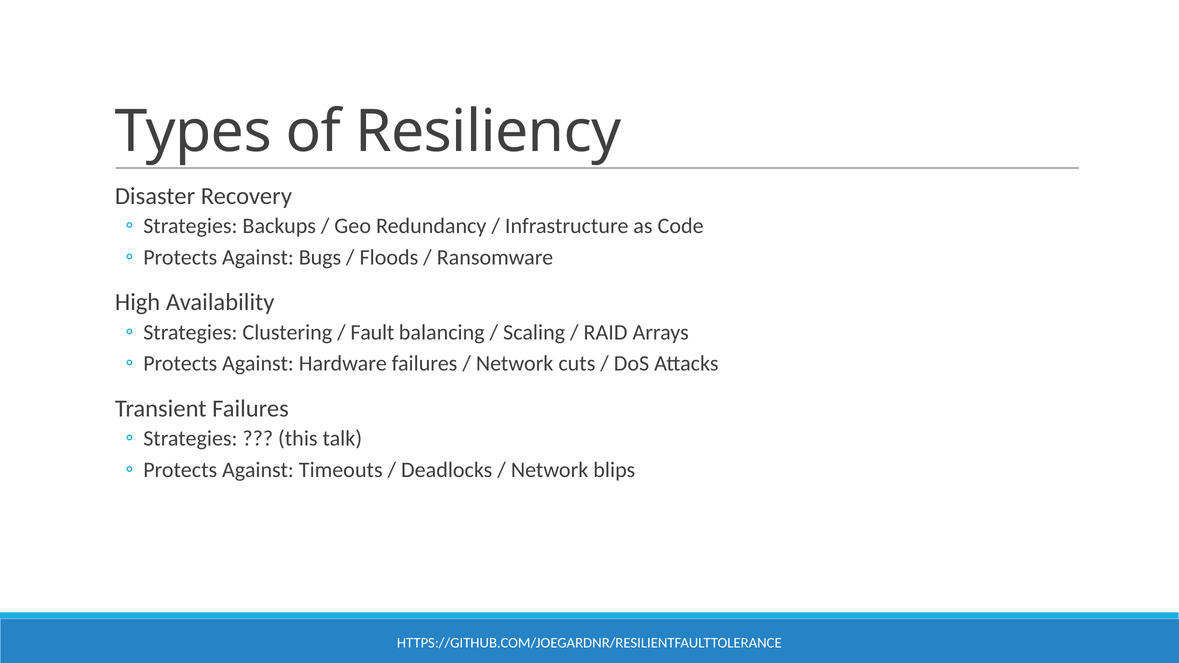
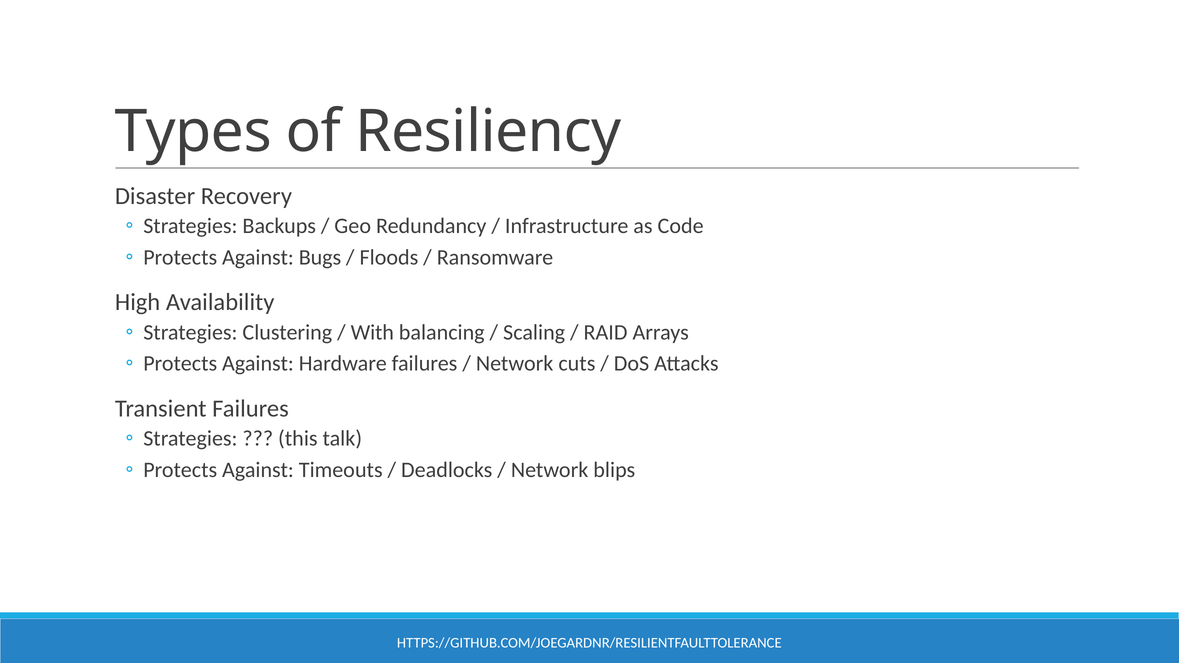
Fault: Fault -> With (372, 332)
